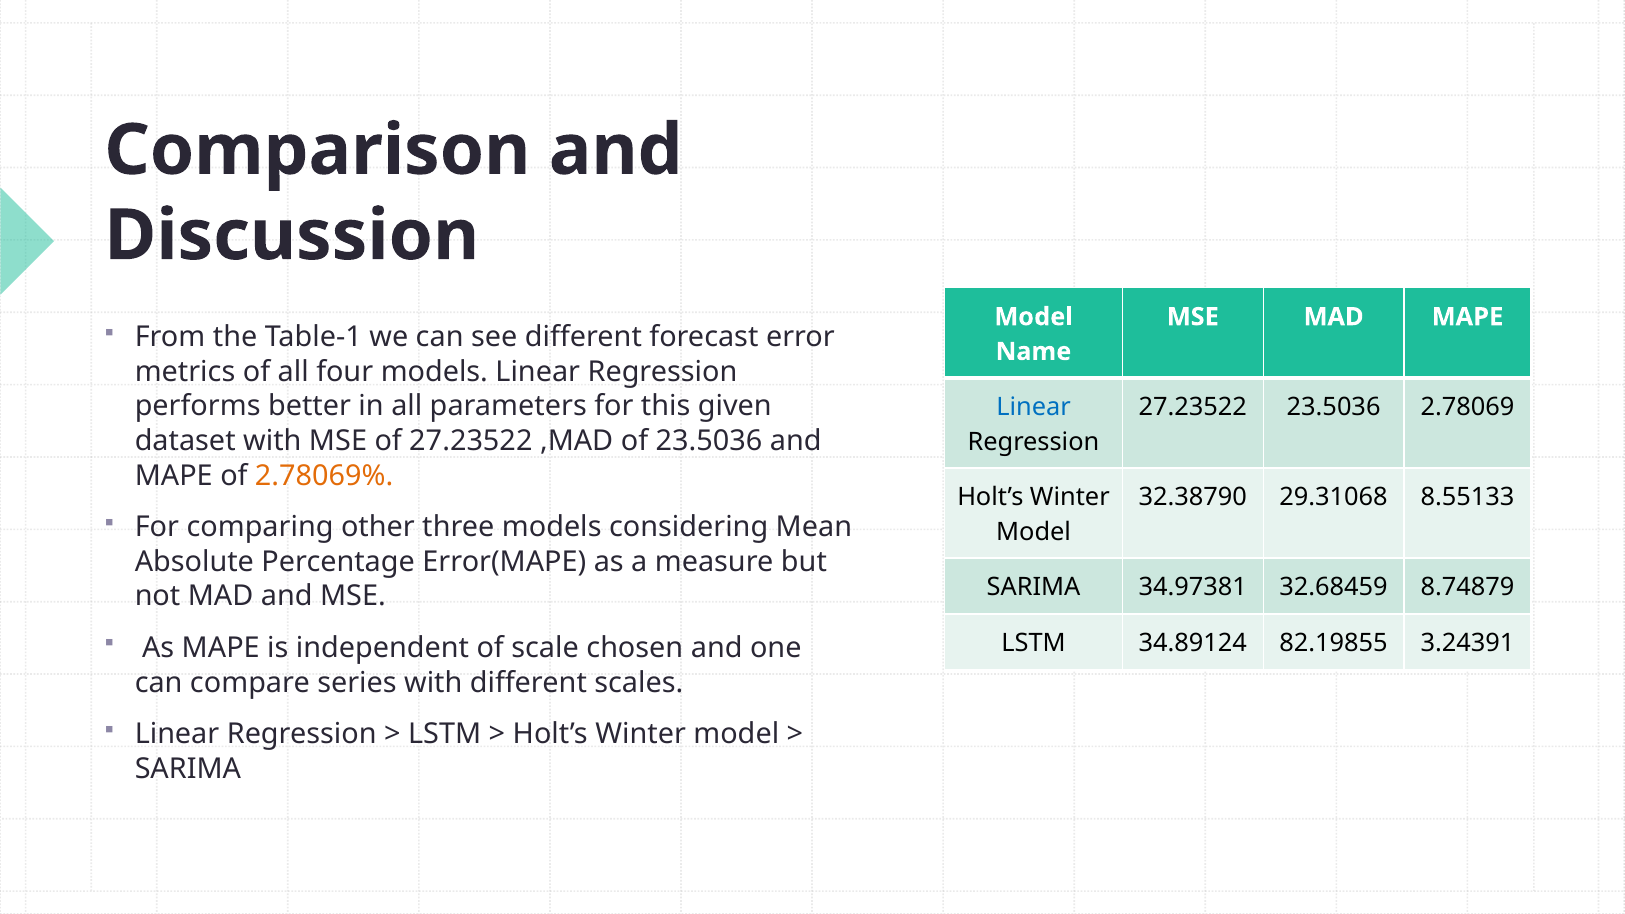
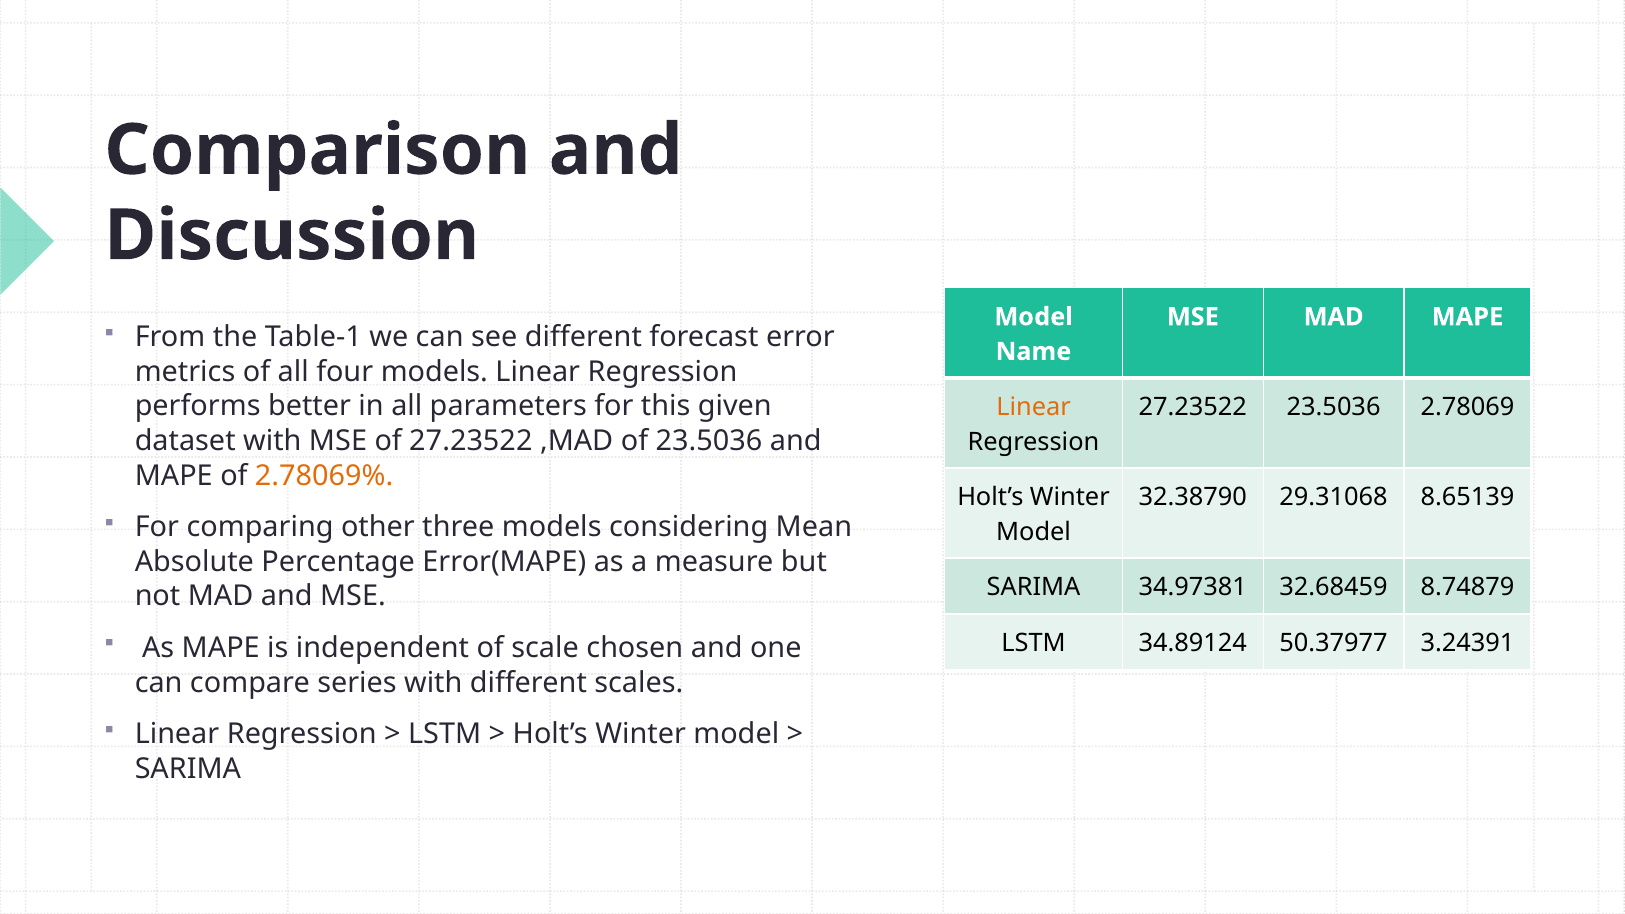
Linear colour: blue -> orange (1034, 407)
8.55133: 8.55133 -> 8.65139 (1468, 497)
82.19855: 82.19855 -> 50.37977 (1334, 643)
